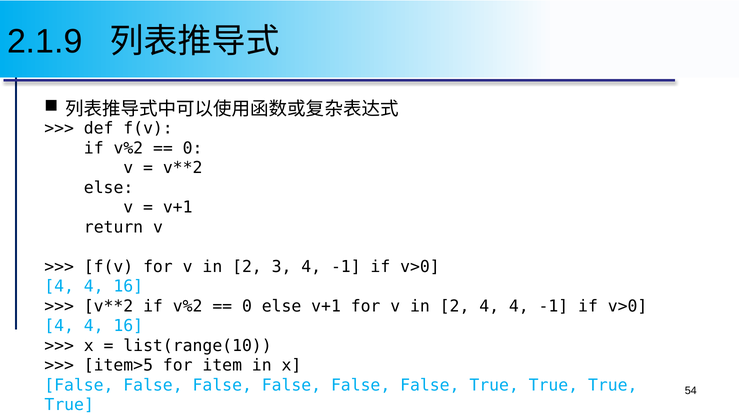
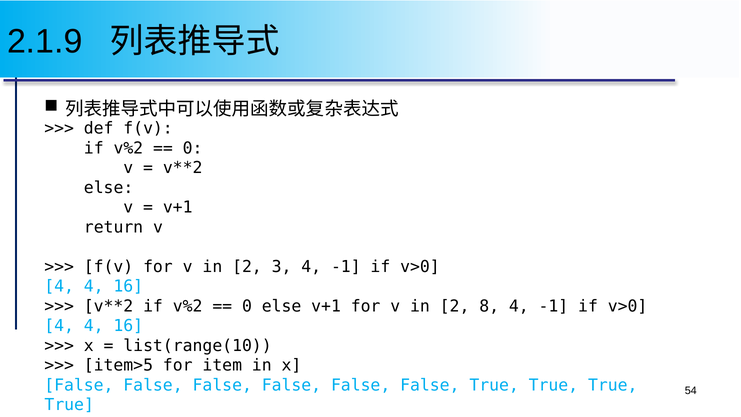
2 4: 4 -> 8 (489, 306)
